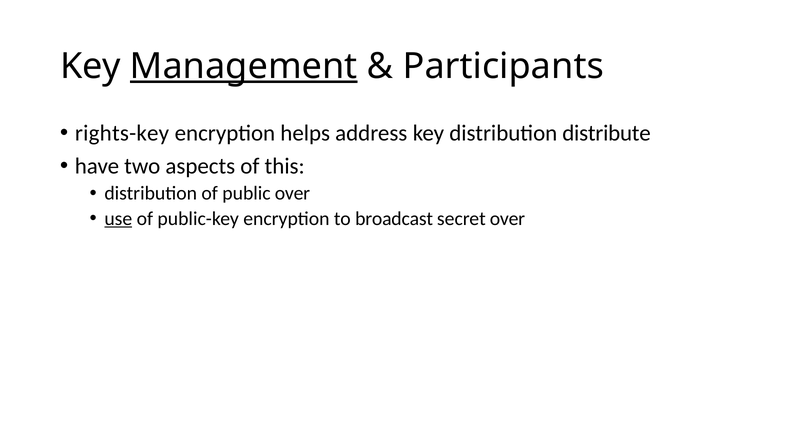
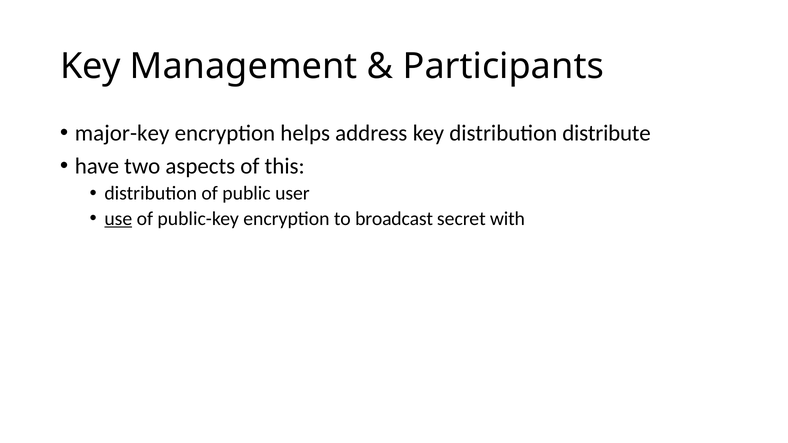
Management underline: present -> none (244, 66)
rights-key: rights-key -> major-key (122, 133)
public over: over -> user (292, 193)
secret over: over -> with (507, 219)
